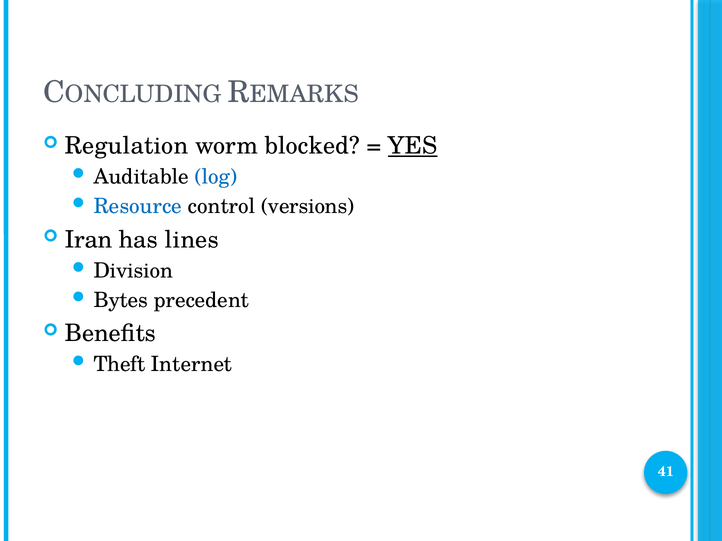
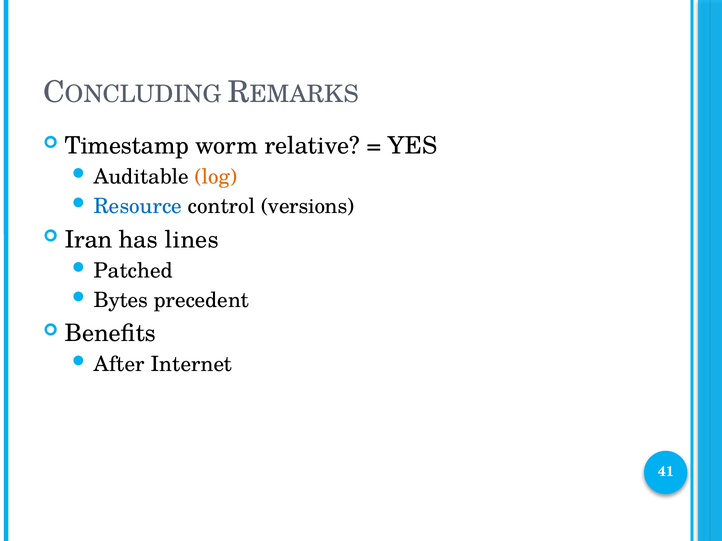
Regulation: Regulation -> Timestamp (127, 146)
blocked: blocked -> relative (312, 146)
YES underline: present -> none (413, 146)
log colour: blue -> orange (216, 177)
Division: Division -> Patched (133, 271)
Theft: Theft -> After (119, 365)
